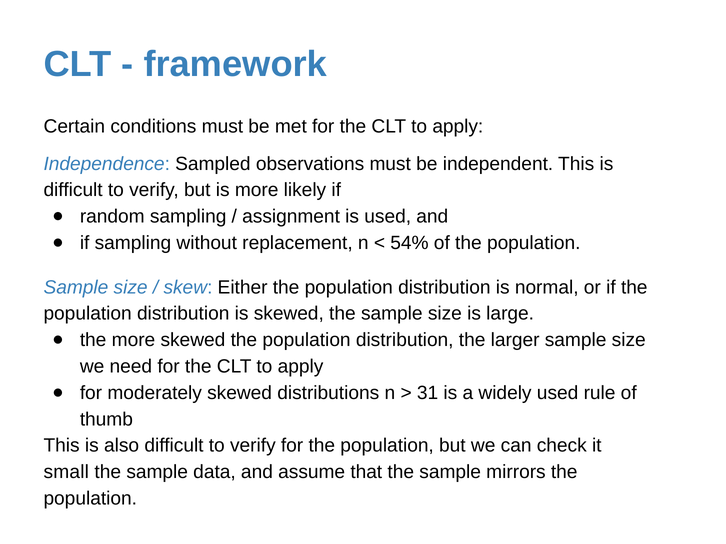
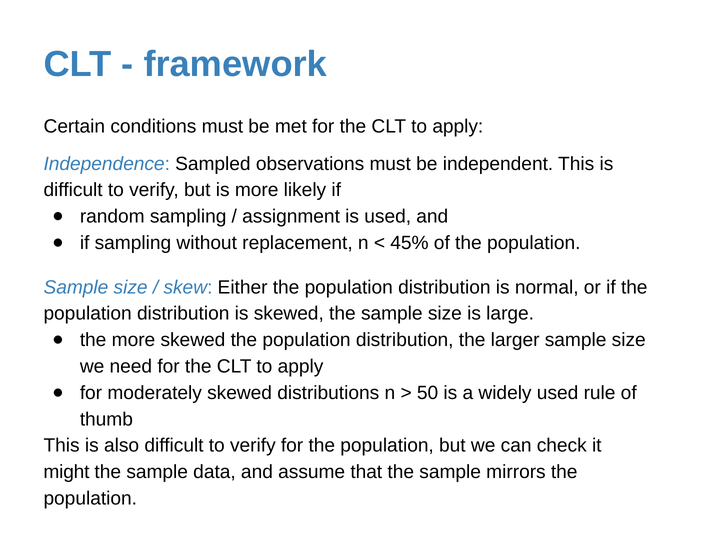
54%: 54% -> 45% (409, 243)
31: 31 -> 50 (428, 393)
small: small -> might (66, 472)
